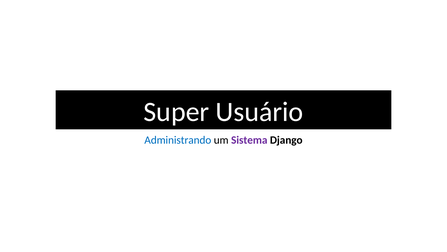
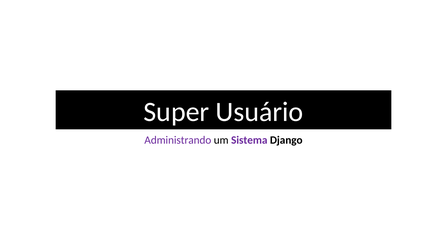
Administrando colour: blue -> purple (178, 140)
